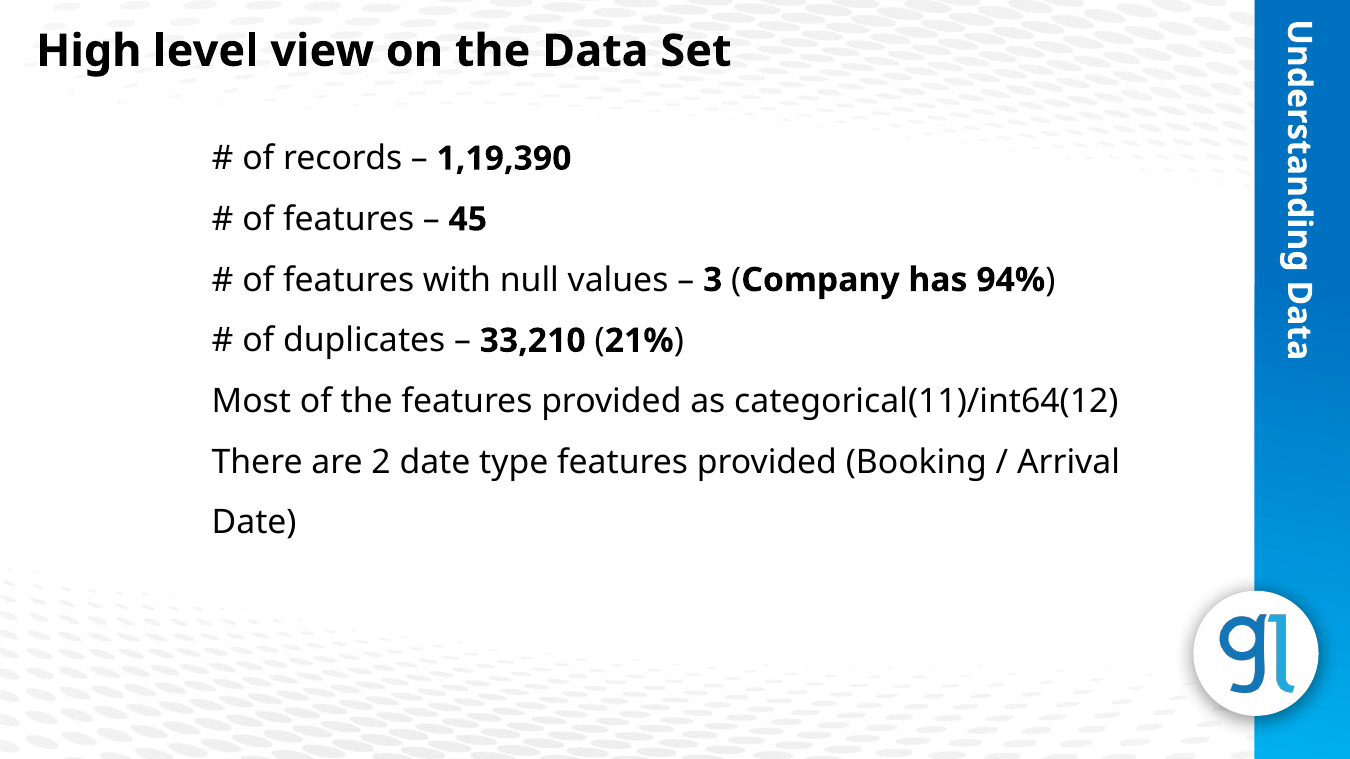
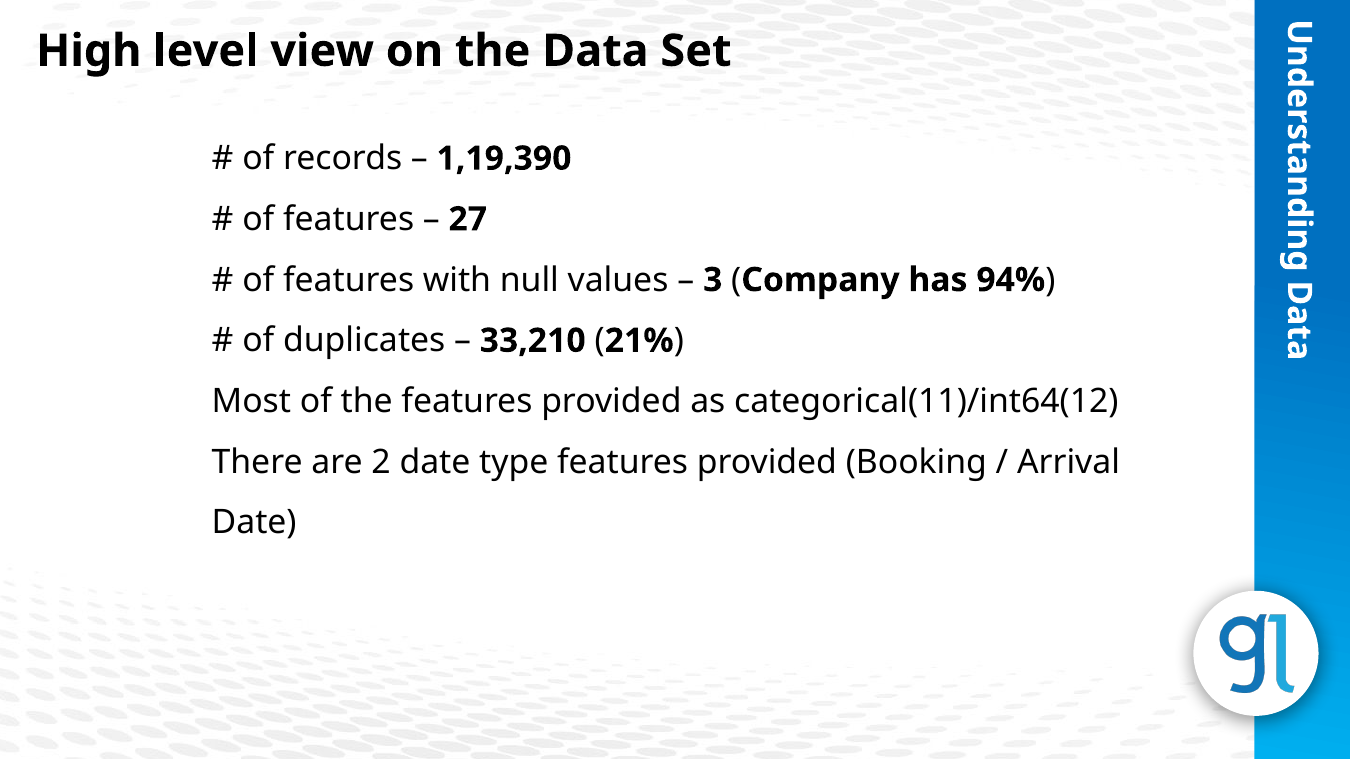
45: 45 -> 27 (468, 219)
